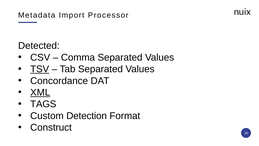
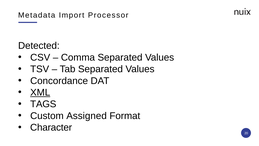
TSV underline: present -> none (40, 69)
Detection: Detection -> Assigned (87, 116)
Construct: Construct -> Character (51, 127)
